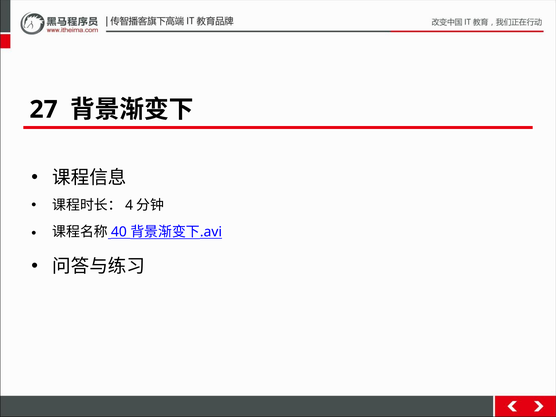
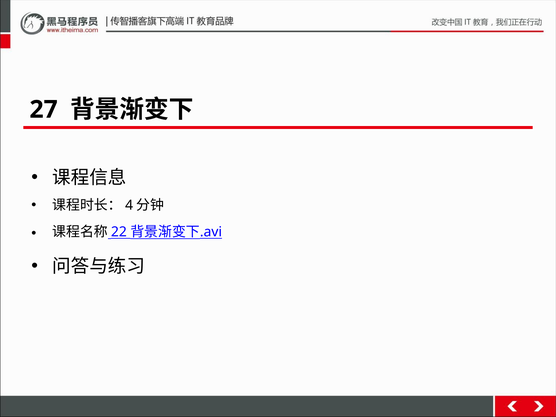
40: 40 -> 22 (119, 232)
